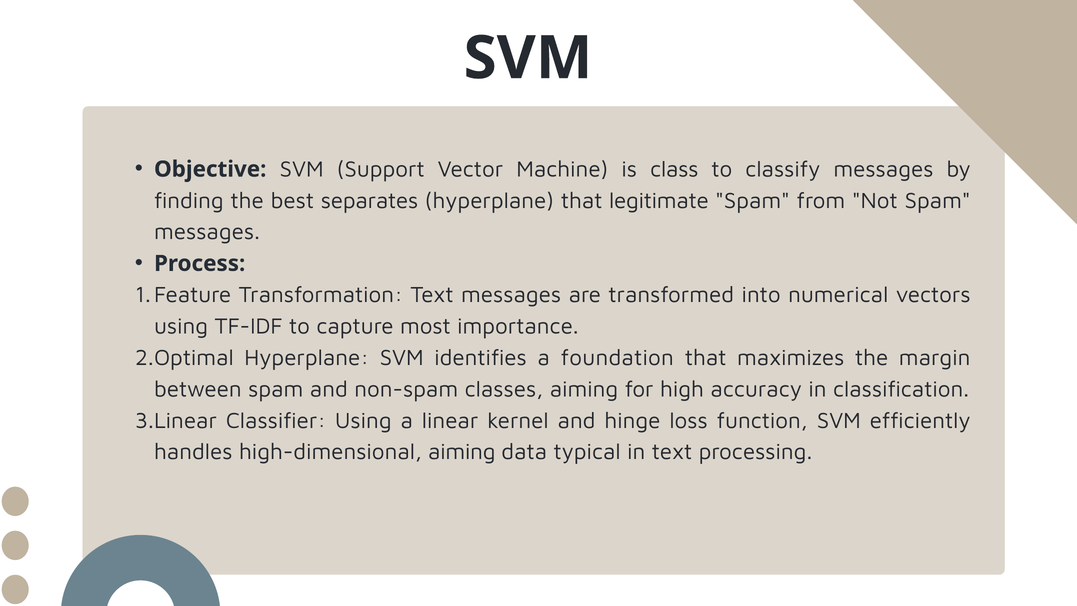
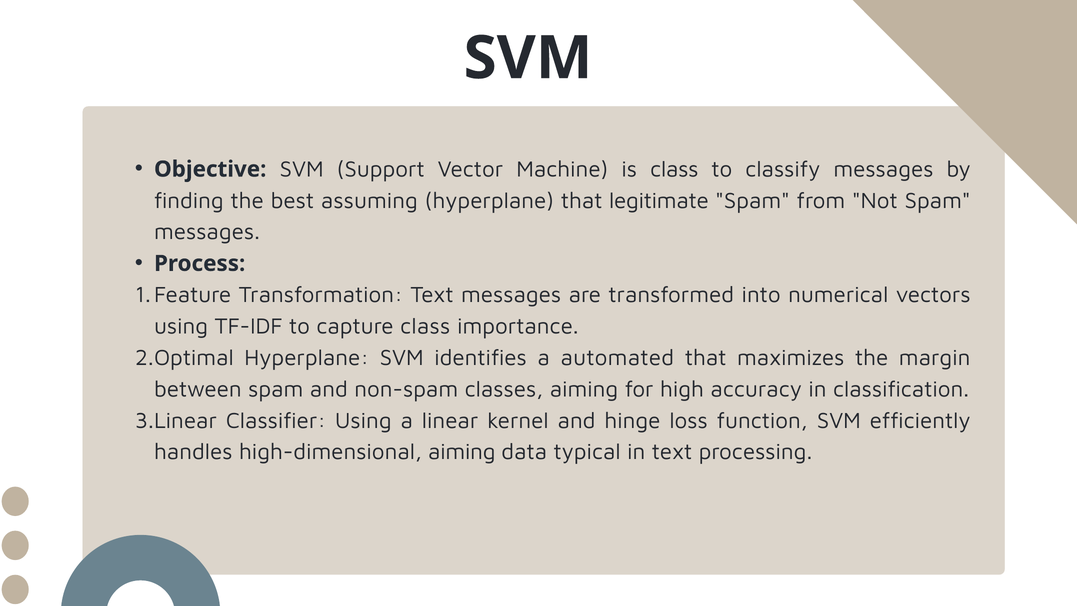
separates: separates -> assuming (369, 201)
capture most: most -> class (425, 326)
foundation: foundation -> automated (617, 358)
